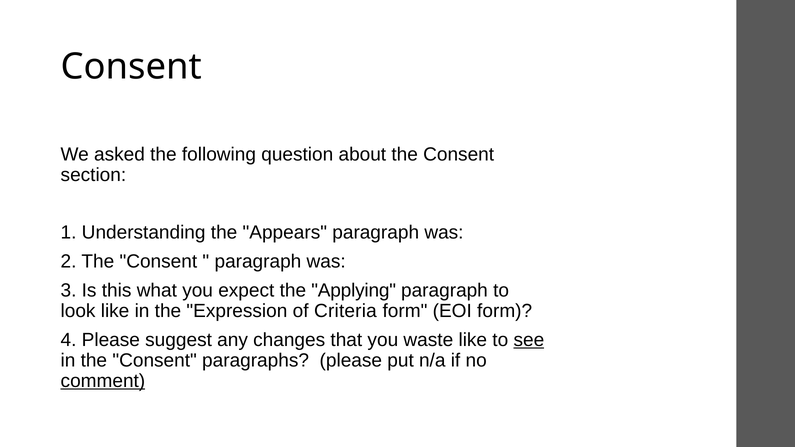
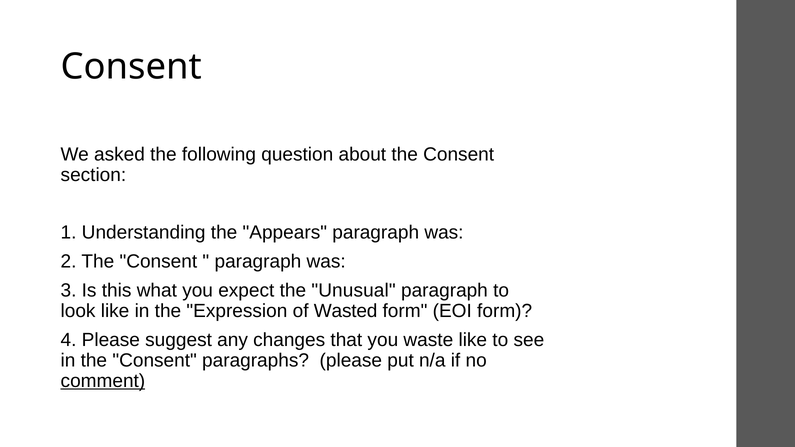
Applying: Applying -> Unusual (354, 290)
Criteria: Criteria -> Wasted (346, 311)
see underline: present -> none (529, 340)
